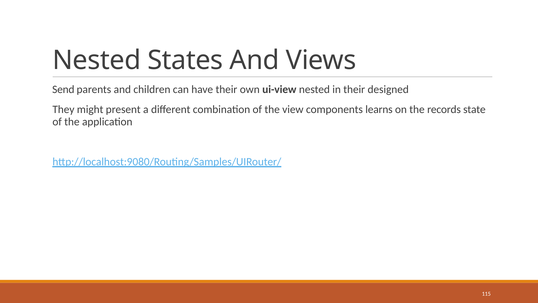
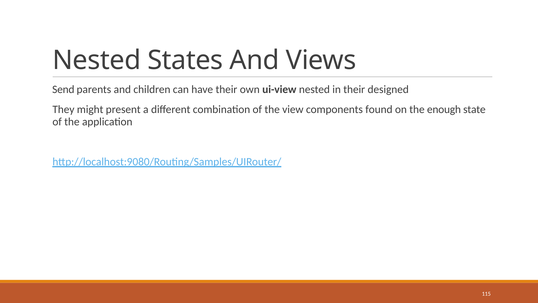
learns: learns -> found (379, 109)
records: records -> enough (444, 109)
